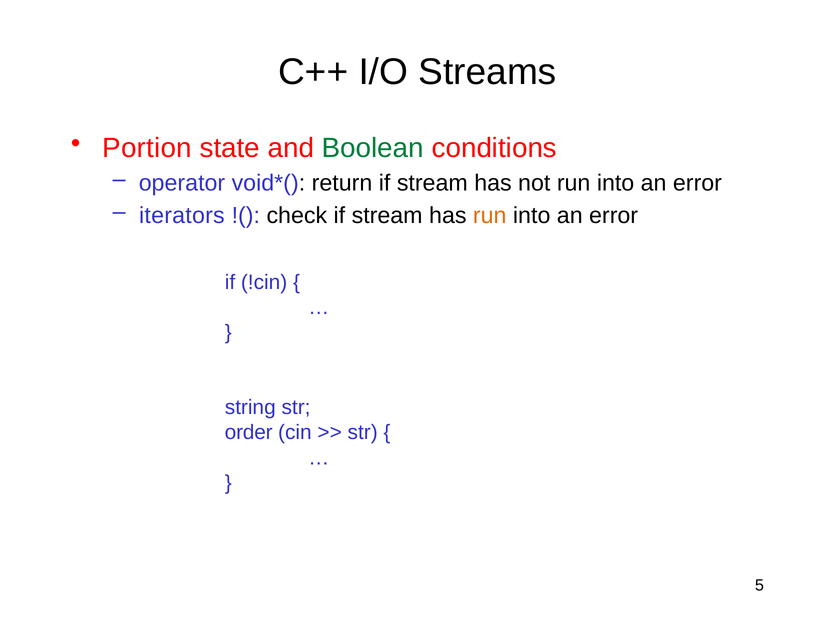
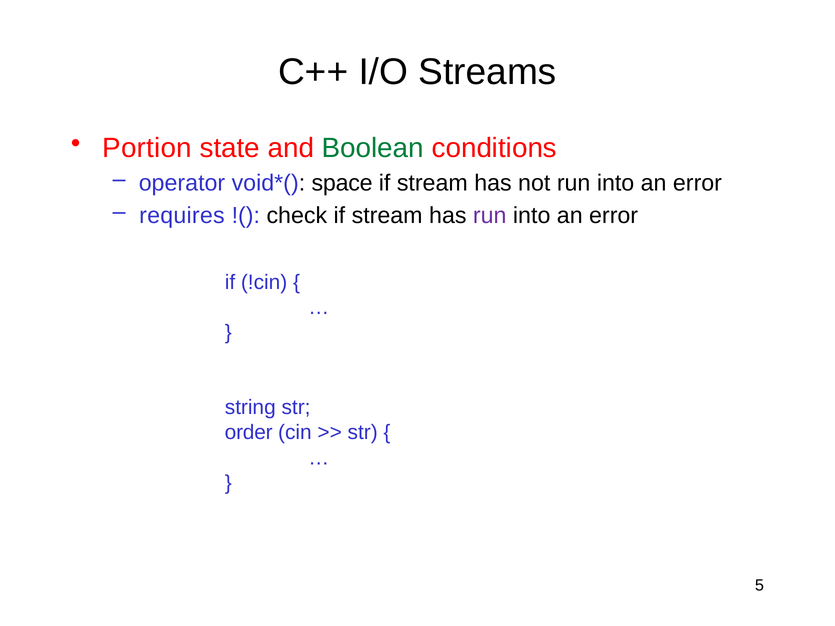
return: return -> space (342, 183)
iterators: iterators -> requires (182, 215)
run colour: orange -> purple (490, 215)
